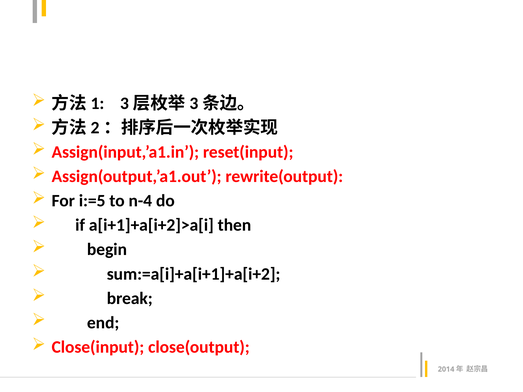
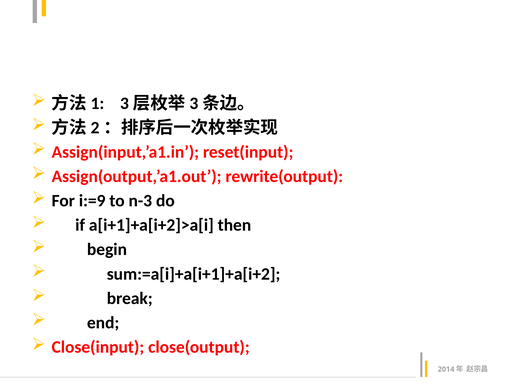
i:=5: i:=5 -> i:=9 (92, 201)
n-4: n-4 -> n-3 (140, 201)
